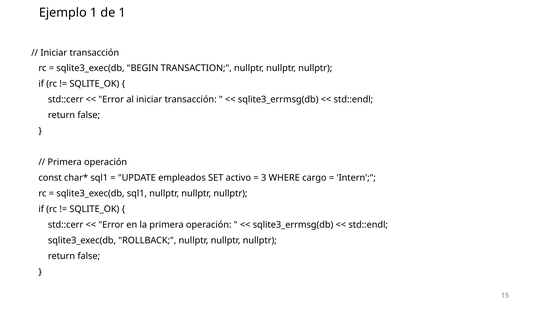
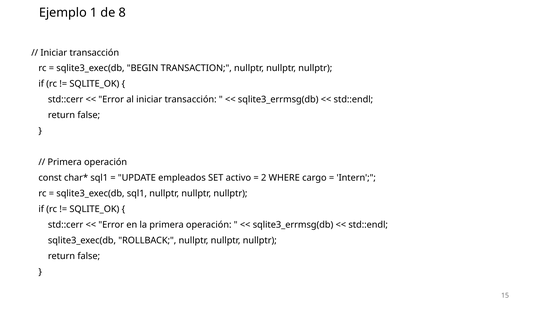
de 1: 1 -> 8 (122, 13)
3: 3 -> 2 (264, 178)
